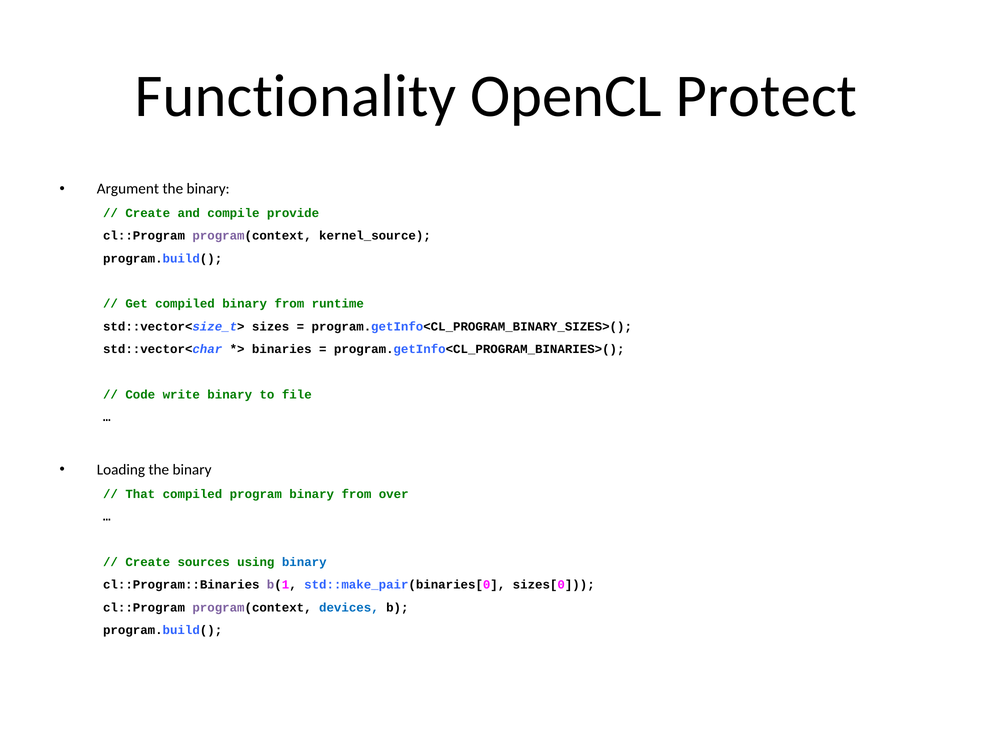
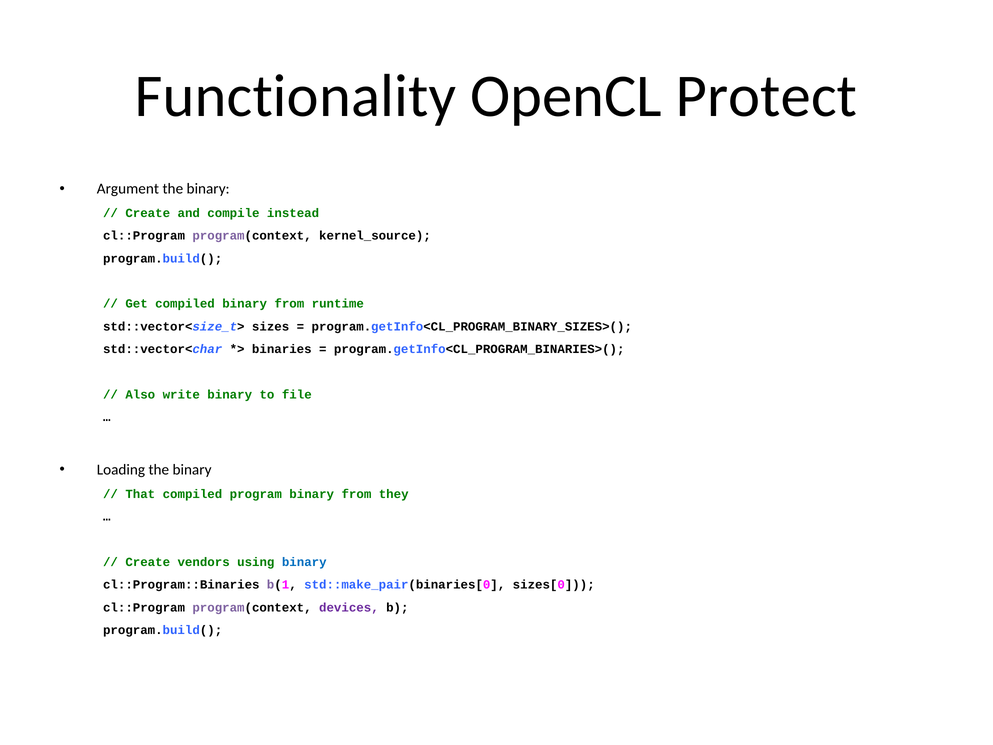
provide: provide -> instead (293, 213)
Code: Code -> Also (140, 394)
over: over -> they (394, 494)
sources: sources -> vendors (204, 562)
devices colour: blue -> purple (349, 607)
